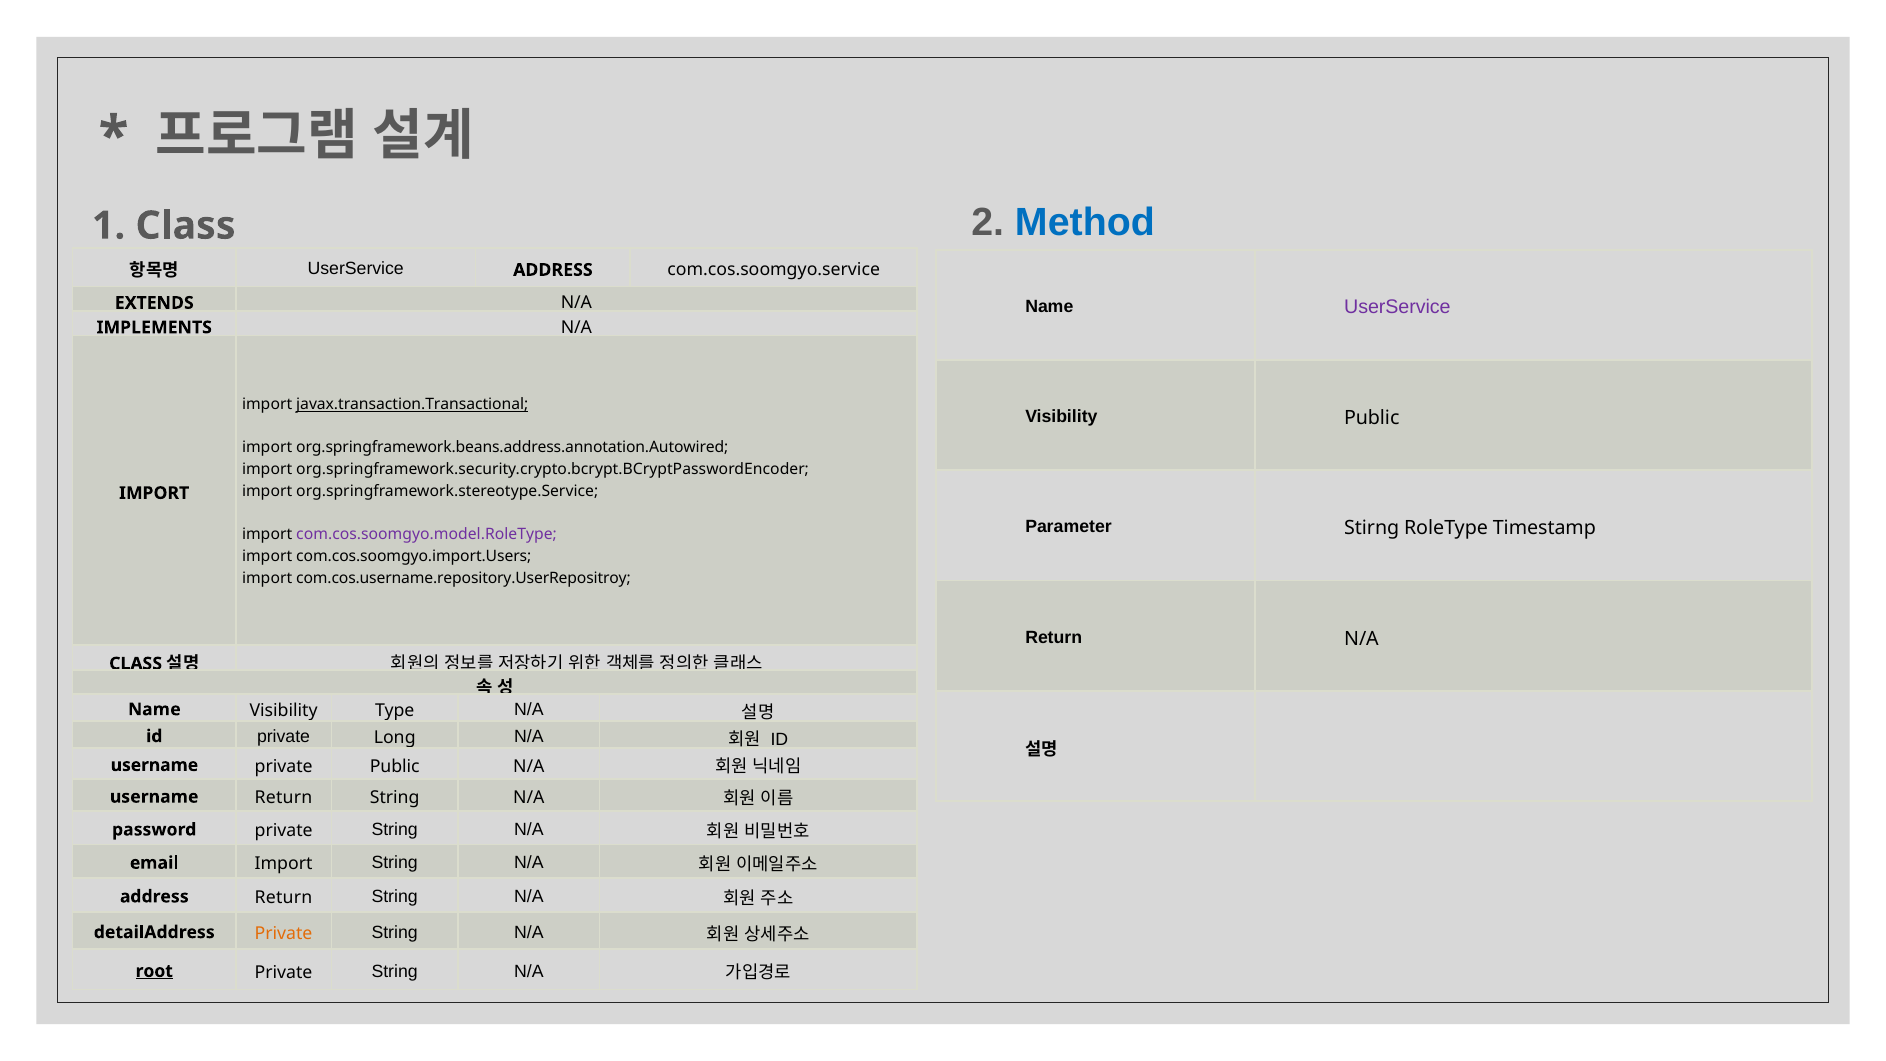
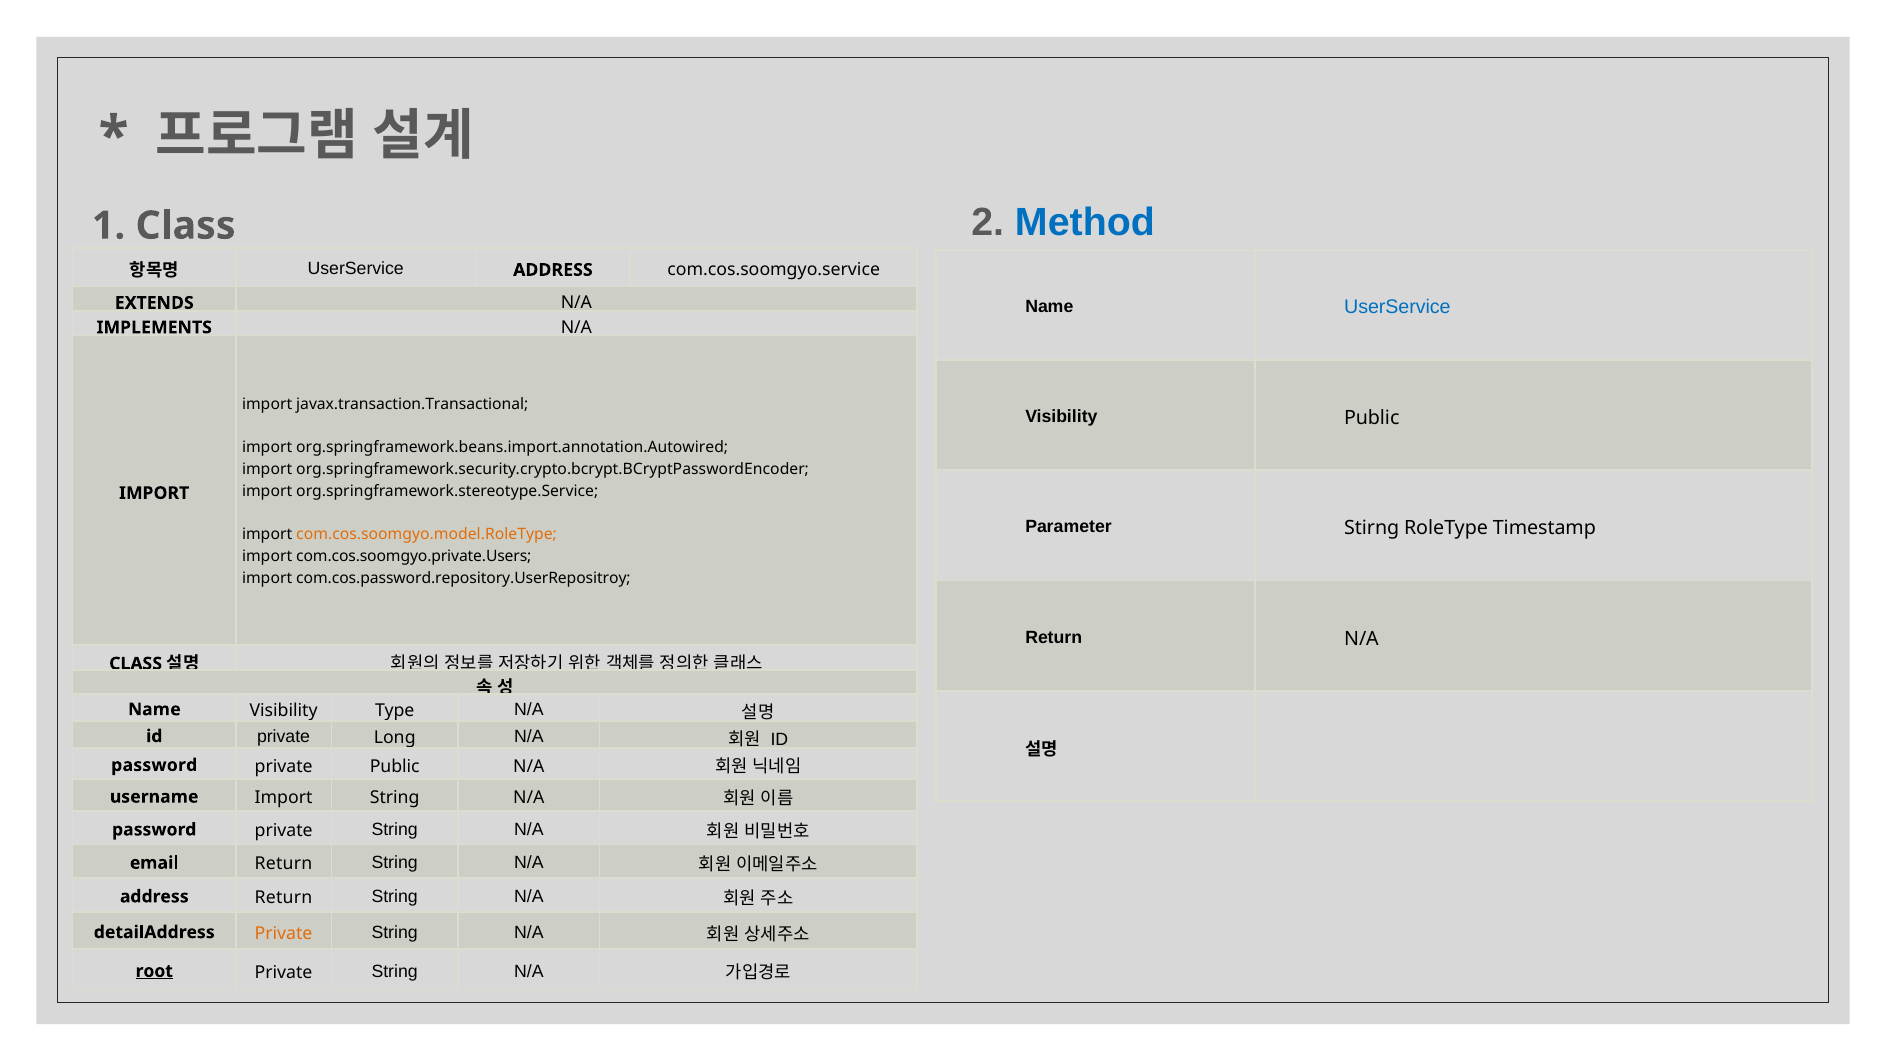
UserService colour: purple -> blue (1397, 307)
javax.transaction.Transactional underline: present -> none (412, 404)
org.springframework.beans.address.annotation.Autowired: org.springframework.beans.address.annotation.Autowired -> org.springframework.beans.import.annotation.Autowired (512, 448)
com.cos.soomgyo.model.RoleType colour: purple -> orange (427, 535)
com.cos.soomgyo.import.Users: com.cos.soomgyo.import.Users -> com.cos.soomgyo.private.Users (414, 556)
com.cos.username.repository.UserRepositroy: com.cos.username.repository.UserRepositroy -> com.cos.password.repository.UserRepositroy (463, 578)
username: username -> password (154, 765)
username Return: Return -> Import (284, 798)
email Import: Import -> Return (283, 864)
